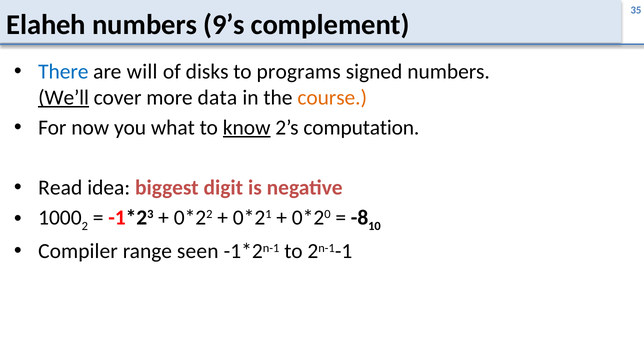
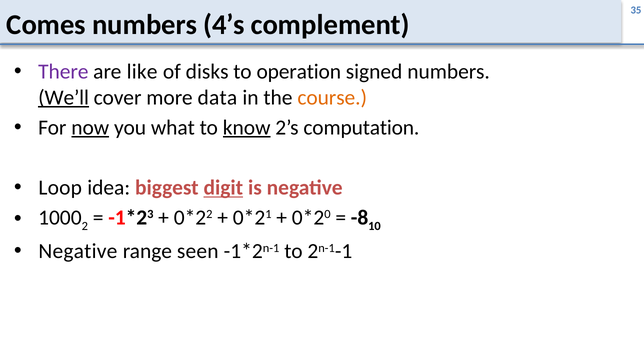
Elaheh: Elaheh -> Comes (46, 25)
9’s: 9’s -> 4’s (224, 25)
There colour: blue -> purple (63, 72)
will: will -> like (142, 72)
programs: programs -> operation (299, 72)
now underline: none -> present (90, 128)
Read: Read -> Loop (60, 188)
digit underline: none -> present (223, 188)
Compiler: Compiler -> Negative (78, 251)
